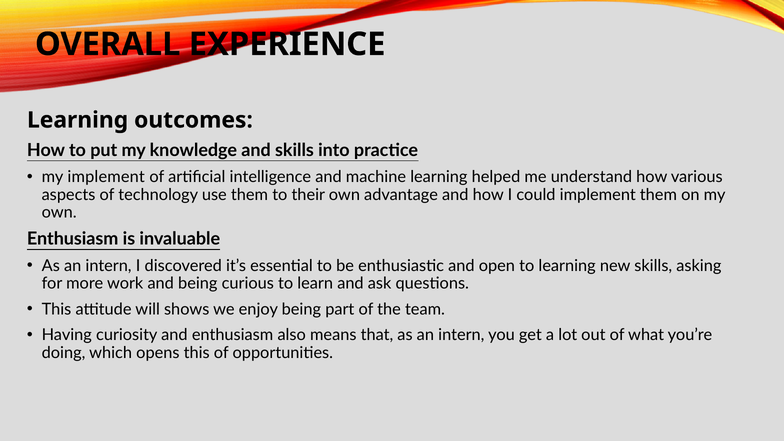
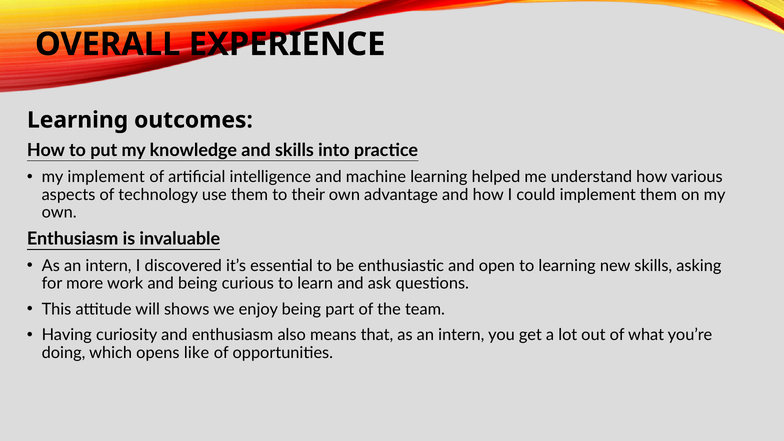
opens this: this -> like (197, 353)
